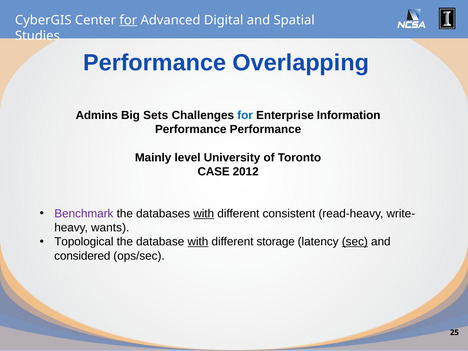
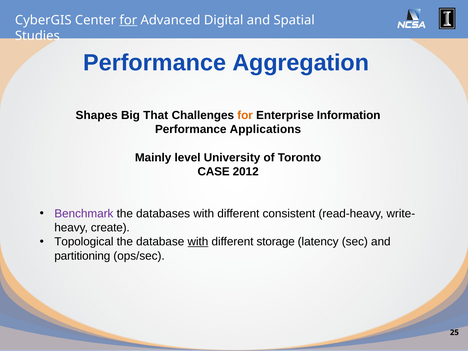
Overlapping: Overlapping -> Aggregation (301, 63)
Admins: Admins -> Shapes (97, 115)
Sets: Sets -> That (156, 115)
for colour: blue -> orange (245, 115)
Performance Performance: Performance -> Applications (265, 129)
with underline: present -> none (204, 214)
wants: wants -> create (110, 228)
sec underline: present -> none (355, 242)
considered: considered -> partitioning (82, 256)
